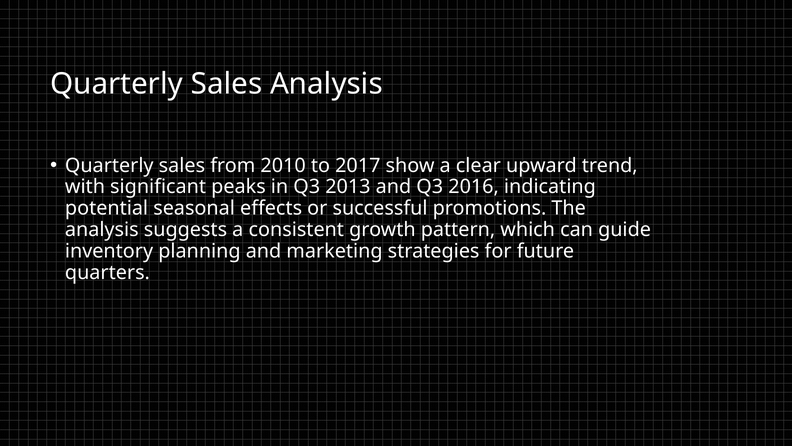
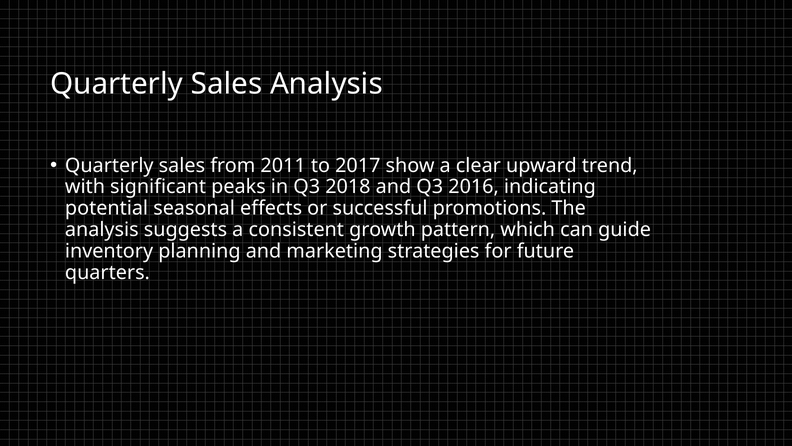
2010: 2010 -> 2011 (283, 165)
2013: 2013 -> 2018 (348, 187)
